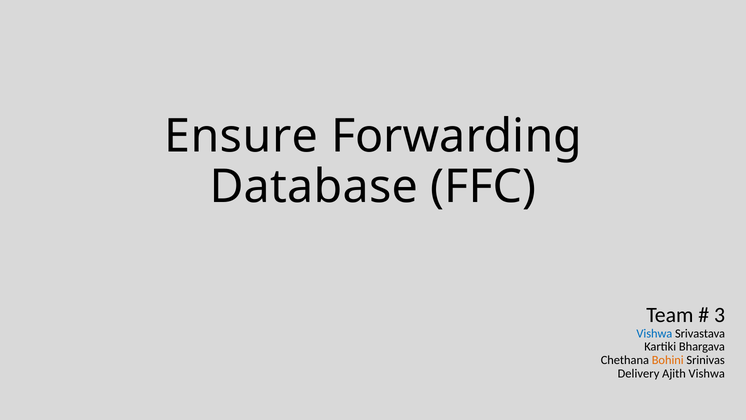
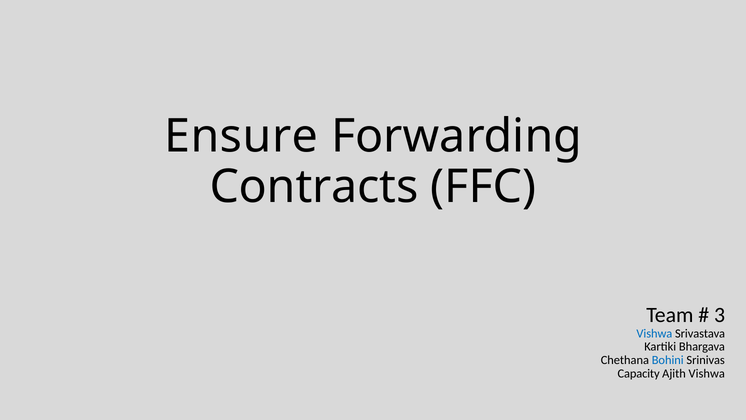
Database: Database -> Contracts (314, 186)
Bohini colour: orange -> blue (668, 360)
Delivery: Delivery -> Capacity (639, 373)
